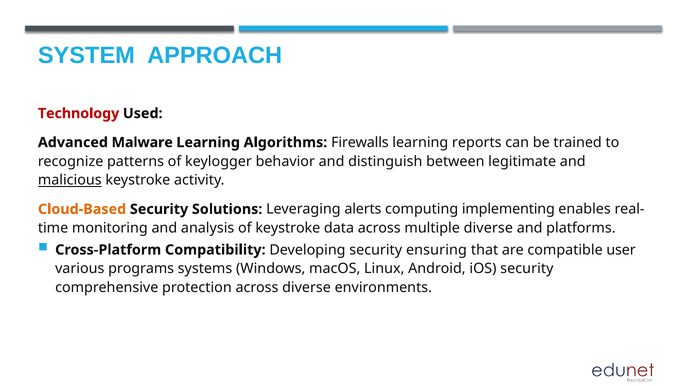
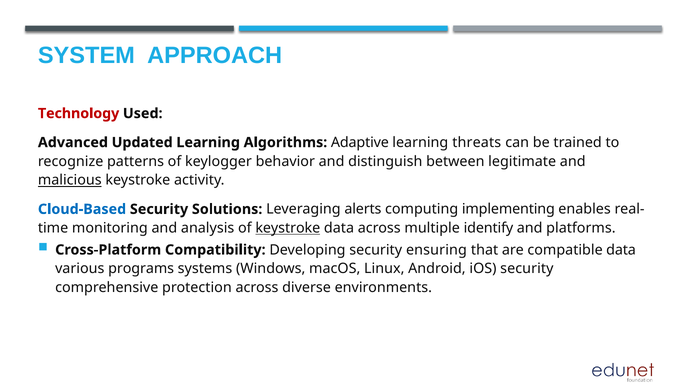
Malware: Malware -> Updated (142, 143)
Firewalls: Firewalls -> Adaptive (360, 143)
reports: reports -> threats (477, 143)
Cloud-Based colour: orange -> blue (82, 209)
keystroke underline: none -> present (288, 228)
multiple diverse: diverse -> identify (488, 228)
compatible user: user -> data (621, 250)
